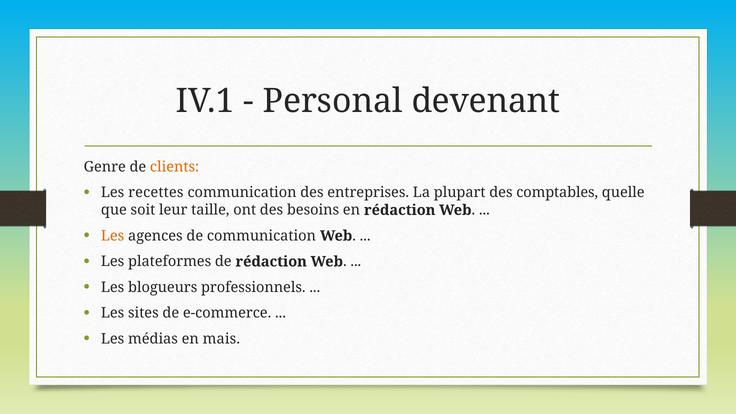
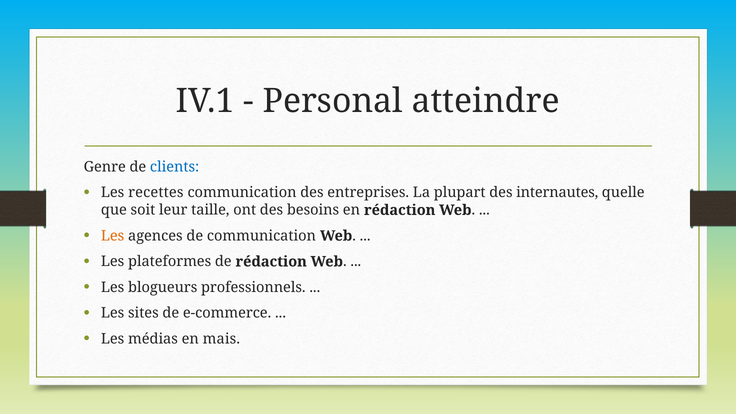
devenant: devenant -> atteindre (486, 101)
clients colour: orange -> blue (175, 167)
comptables: comptables -> internautes (557, 193)
